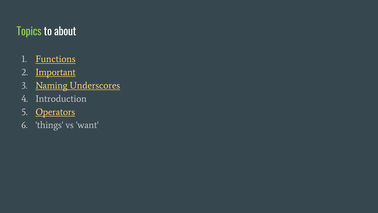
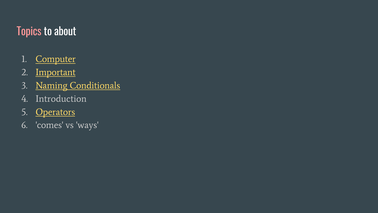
Topics colour: light green -> pink (29, 32)
Functions: Functions -> Computer (56, 59)
Underscores: Underscores -> Conditionals (95, 85)
things: things -> comes (49, 125)
want: want -> ways (87, 125)
